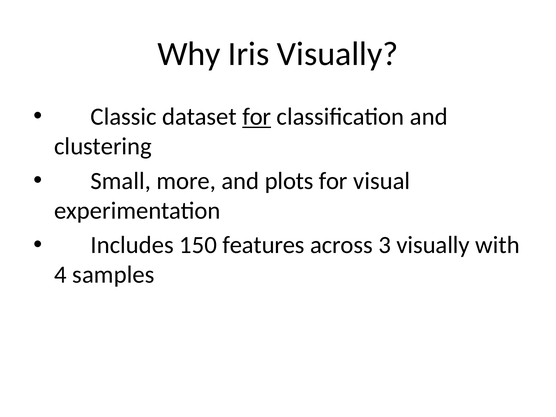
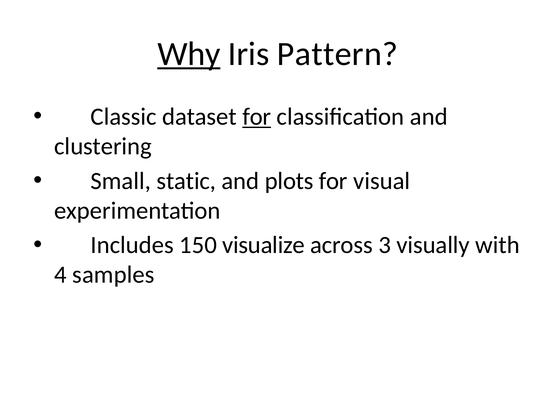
Why underline: none -> present (189, 54)
Iris Visually: Visually -> Pattern (337, 54)
more: more -> static (186, 181)
features: features -> visualize (264, 245)
